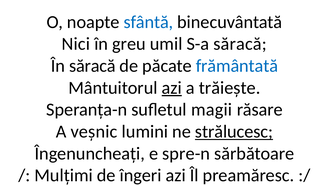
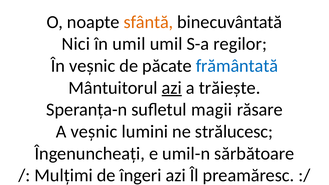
sfântă colour: blue -> orange (148, 22)
în greu: greu -> umil (129, 44)
S-a săracă: săracă -> regilor (240, 44)
În săracă: săracă -> veșnic (92, 66)
strălucesc underline: present -> none (234, 132)
spre-n: spre-n -> umil-n (186, 154)
